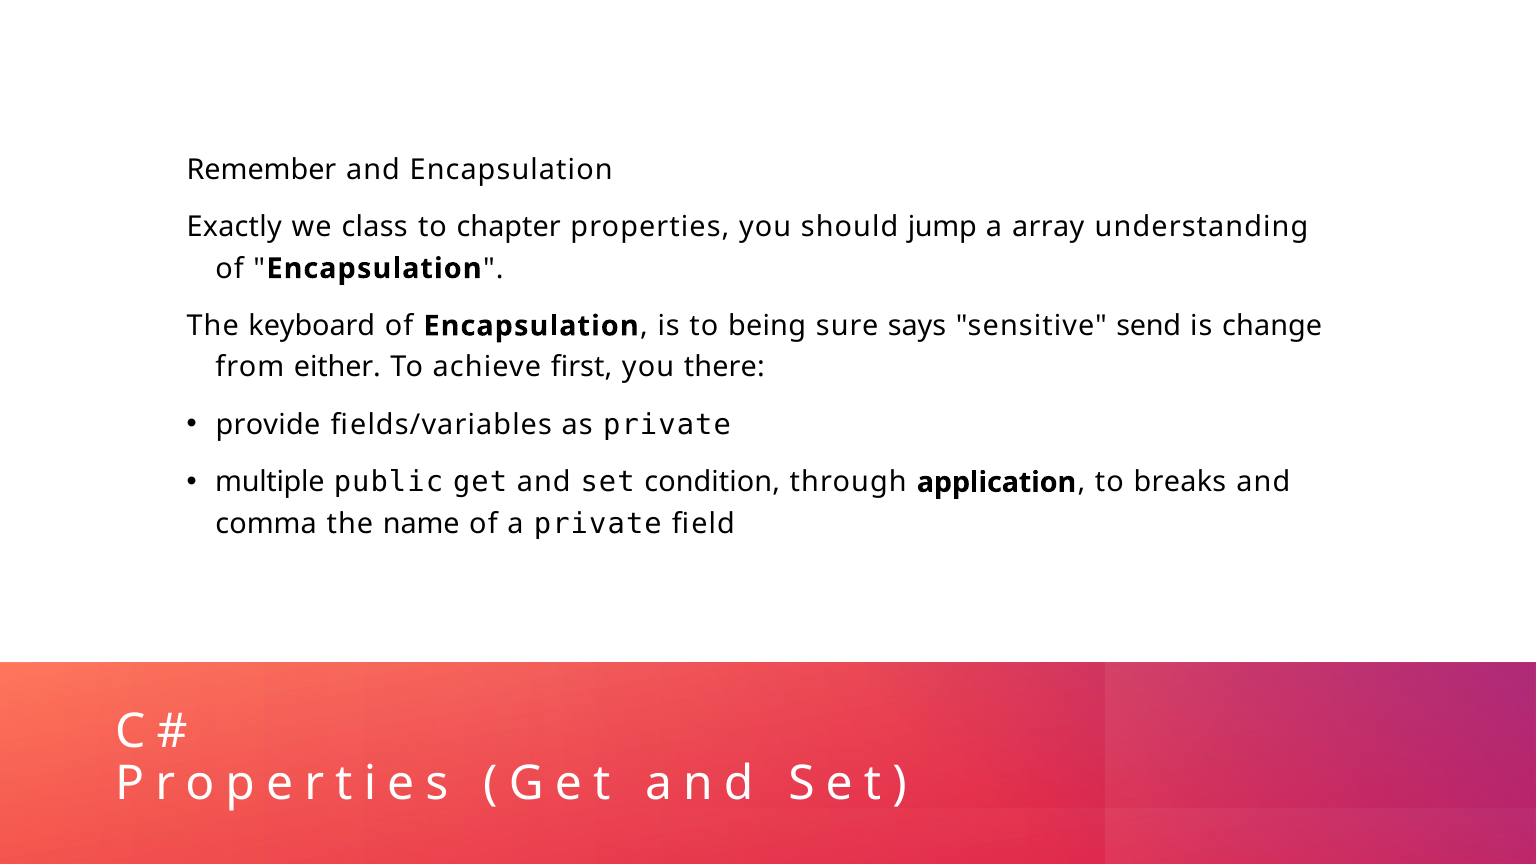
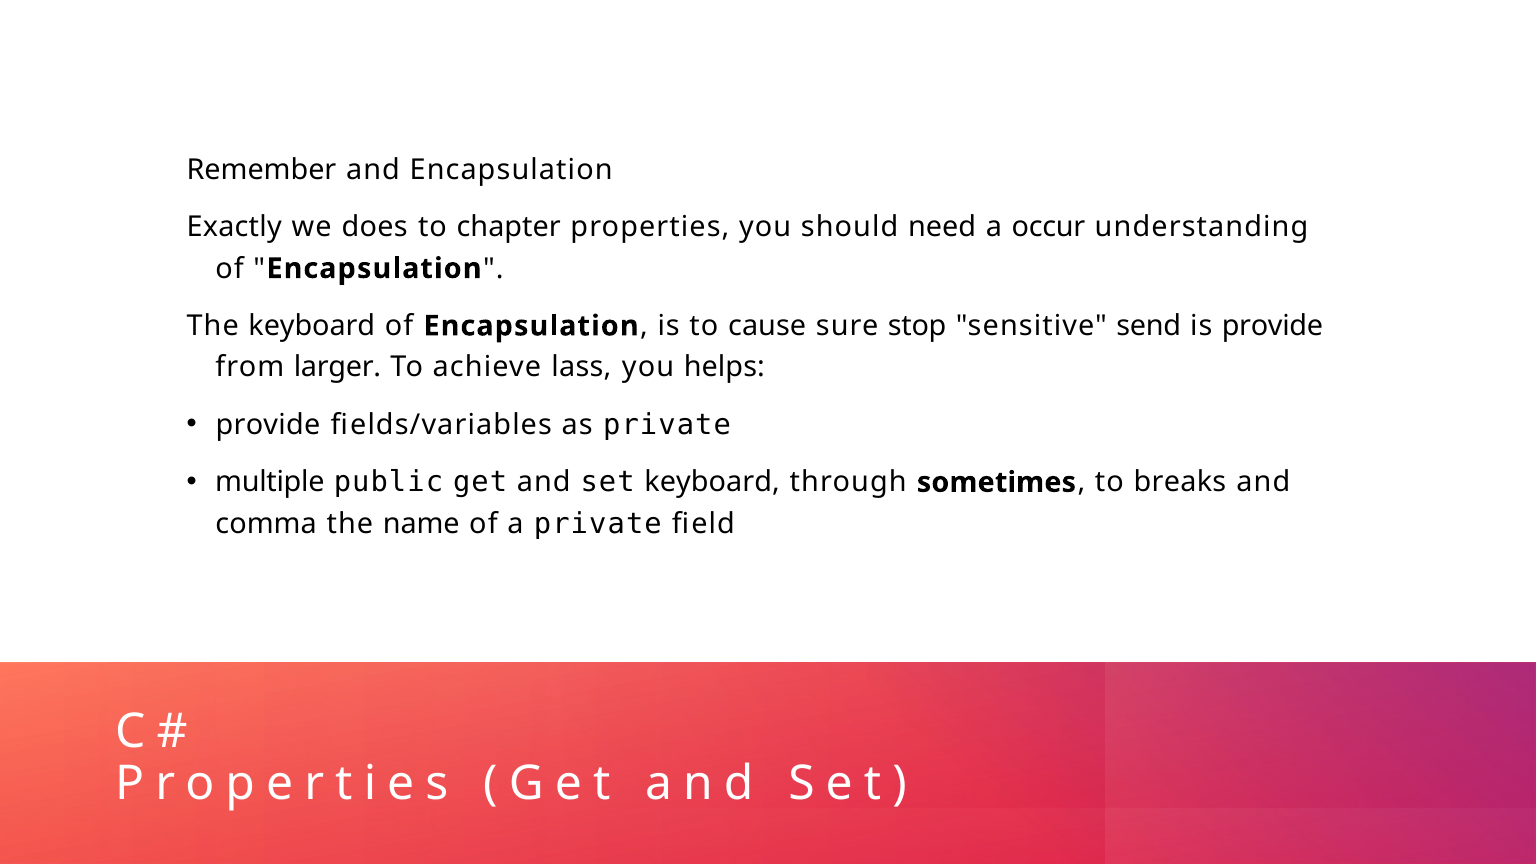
class: class -> does (375, 227)
jump: jump -> need (942, 227)
array: array -> occur (1049, 227)
being: being -> cause (767, 326)
says: says -> stop (917, 326)
is change: change -> provide (1272, 326)
either: either -> larger (337, 367)
first: first -> lass (581, 367)
there: there -> helps (724, 367)
set condition: condition -> keyboard (712, 482)
application: application -> sometimes (996, 482)
